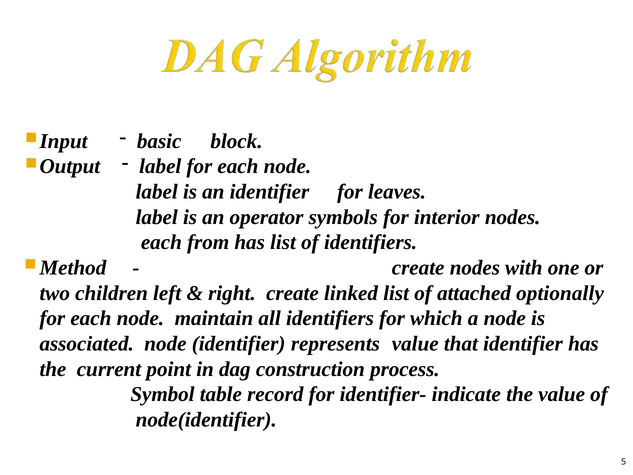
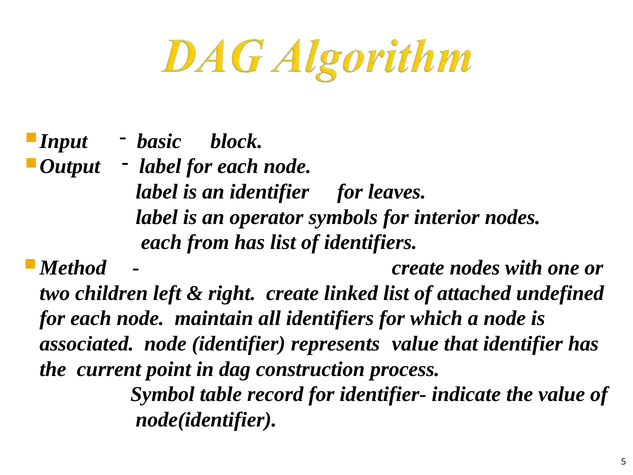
optionally: optionally -> undefined (560, 293)
